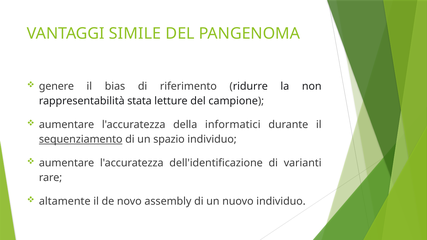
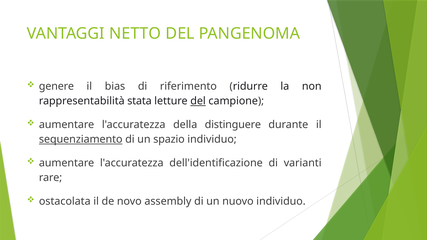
SIMILE: SIMILE -> NETTO (135, 34)
del underline: none -> present (198, 101)
informatici: informatici -> distinguere (233, 125)
altamente: altamente -> ostacolata (65, 201)
